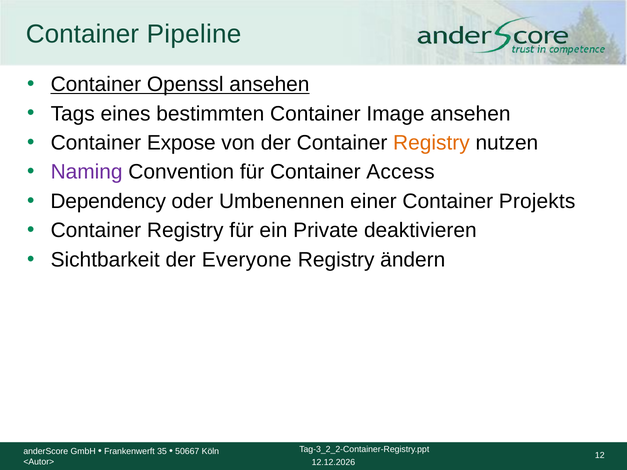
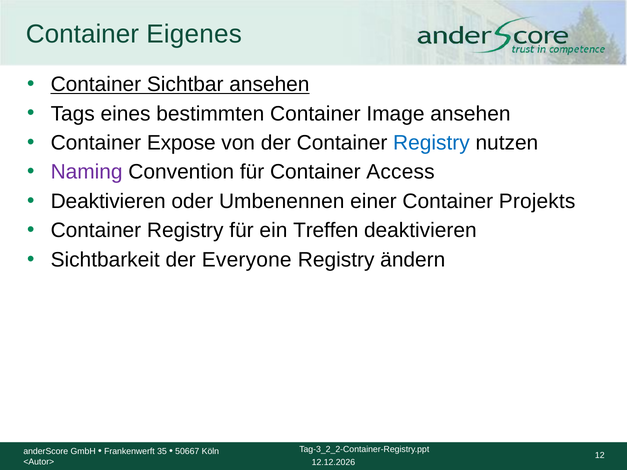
Pipeline: Pipeline -> Eigenes (194, 34)
Openssl: Openssl -> Sichtbar (185, 84)
Registry colour: orange -> blue (431, 143)
Dependency: Dependency -> Deaktivieren (108, 201)
Private: Private -> Treffen (326, 231)
